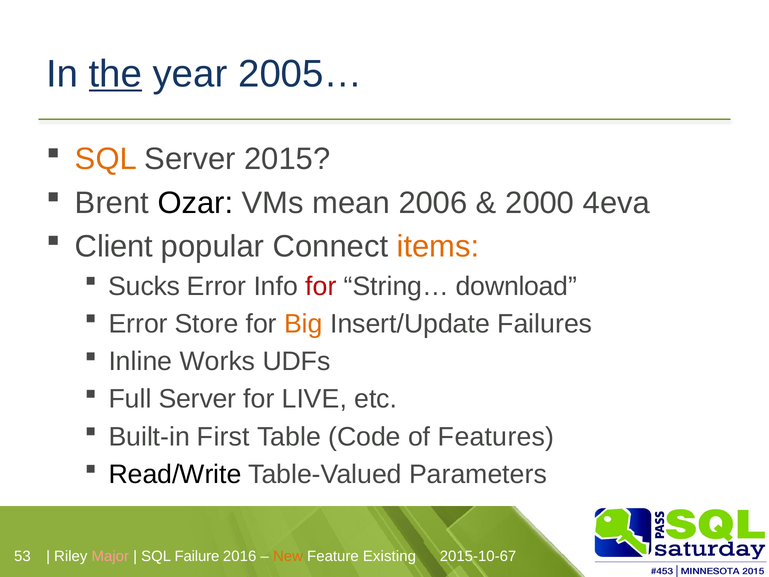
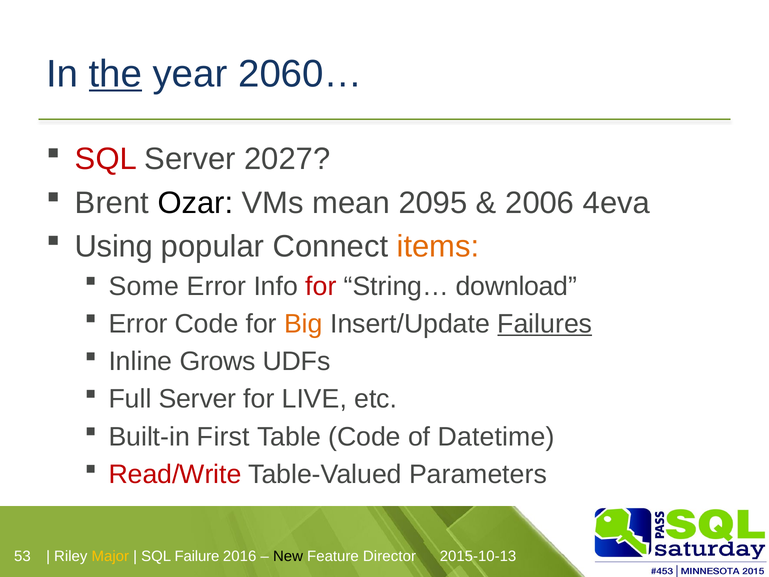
2005…: 2005… -> 2060… (300, 74)
SQL colour: orange -> red (106, 159)
2015: 2015 -> 2027 (287, 159)
2006: 2006 -> 2095 (433, 203)
2000: 2000 -> 2006 (540, 203)
Client: Client -> Using (114, 246)
Sucks: Sucks -> Some (144, 286)
Error Store: Store -> Code (207, 324)
Failures underline: none -> present (545, 324)
Works: Works -> Grows (218, 361)
Features: Features -> Datetime (496, 437)
Read/Write colour: black -> red (175, 474)
Major colour: pink -> yellow (110, 556)
New colour: orange -> black (288, 556)
Existing: Existing -> Director (389, 556)
2015-10-67: 2015-10-67 -> 2015-10-13 (478, 556)
